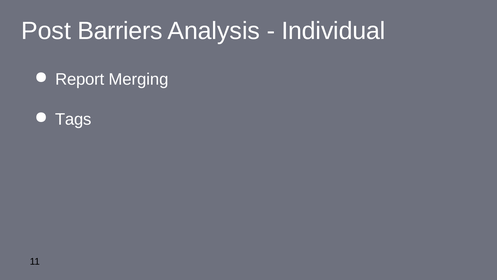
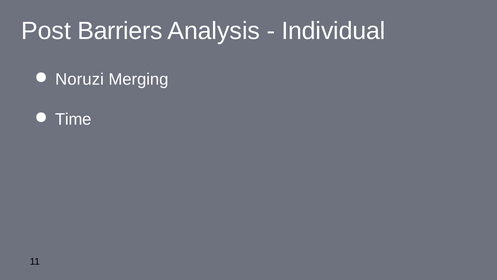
Report: Report -> Noruzi (80, 79)
Tags: Tags -> Time (73, 119)
